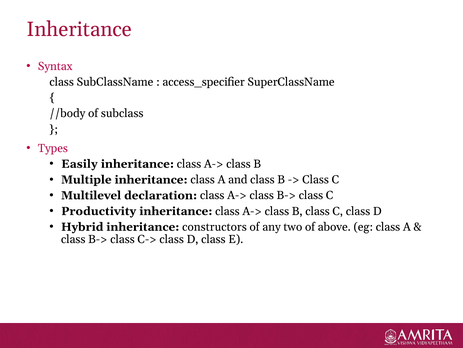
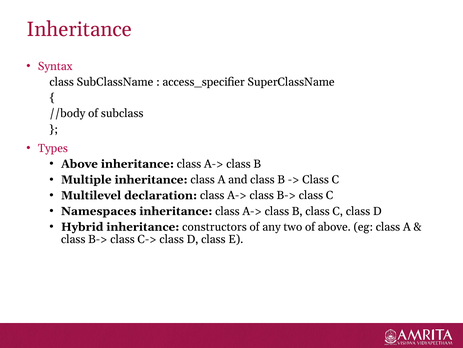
Easily: Easily -> Above (79, 164)
Productivity: Productivity -> Namespaces (99, 211)
